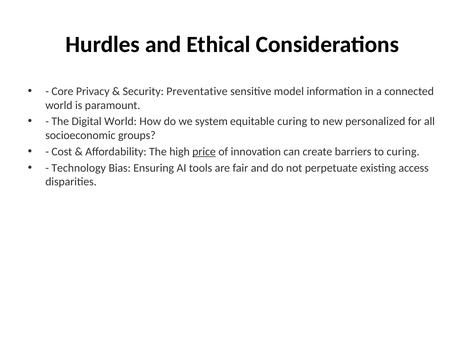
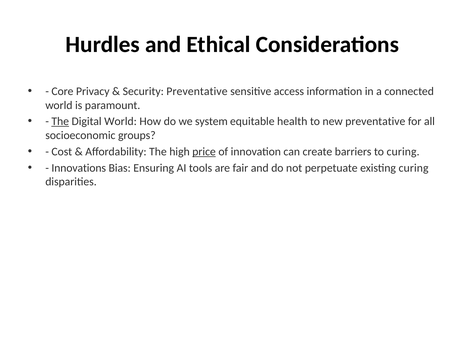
model: model -> access (289, 91)
The underline: none -> present (60, 122)
equitable curing: curing -> health (292, 122)
new personalized: personalized -> preventative (375, 122)
Technology: Technology -> Innovations (79, 168)
existing access: access -> curing (414, 168)
